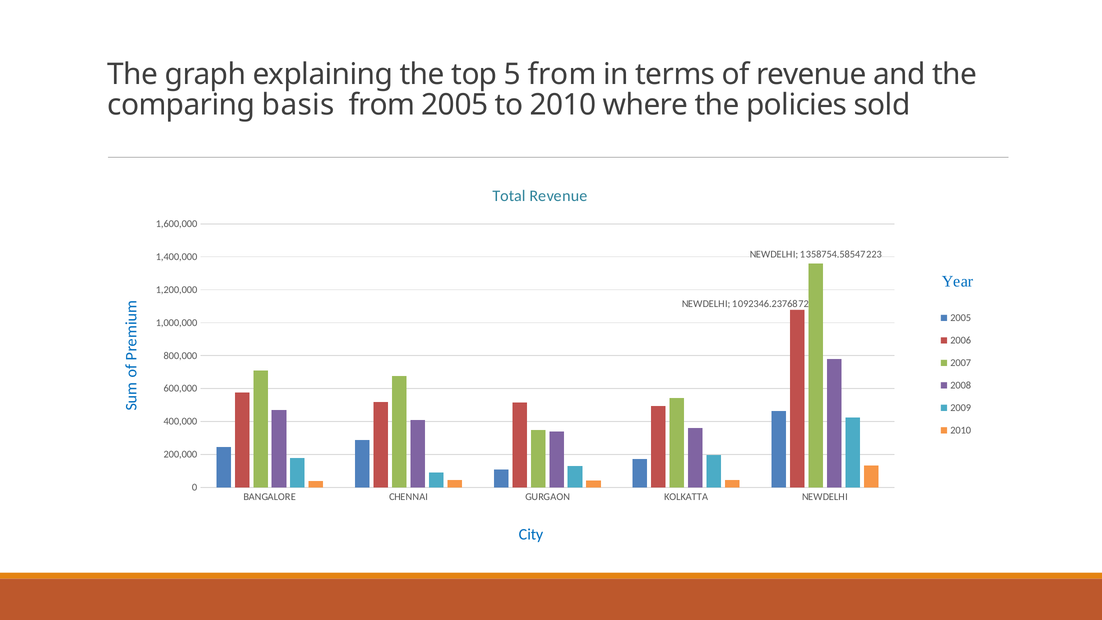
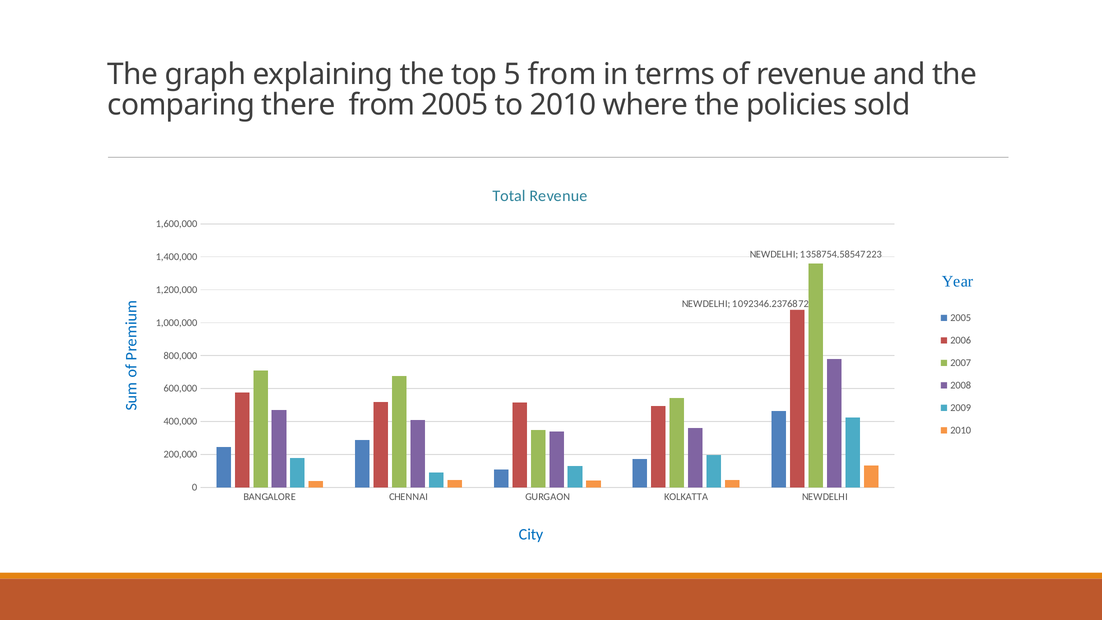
basis: basis -> there (298, 105)
